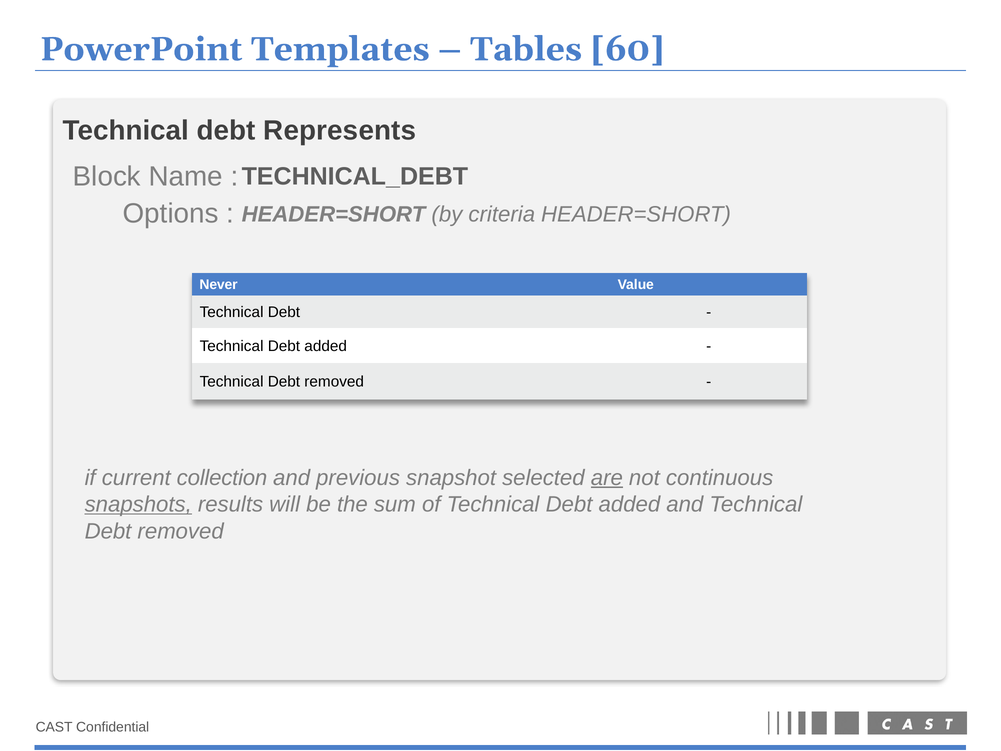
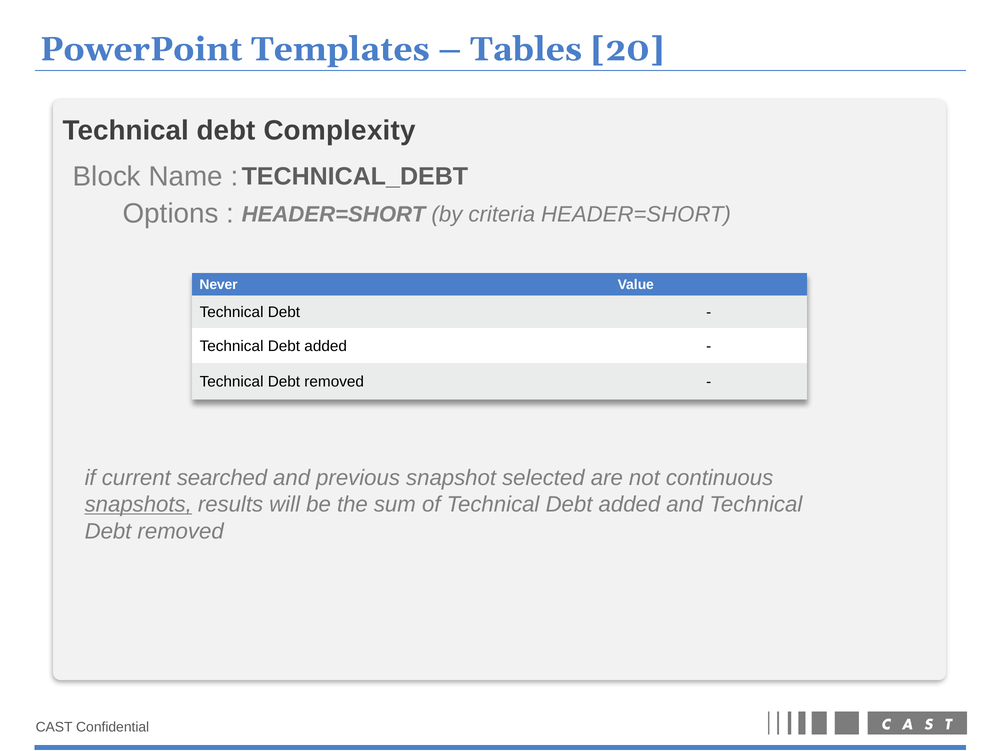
60: 60 -> 20 (627, 49)
Represents: Represents -> Complexity (340, 130)
collection: collection -> searched (222, 478)
are underline: present -> none (607, 478)
